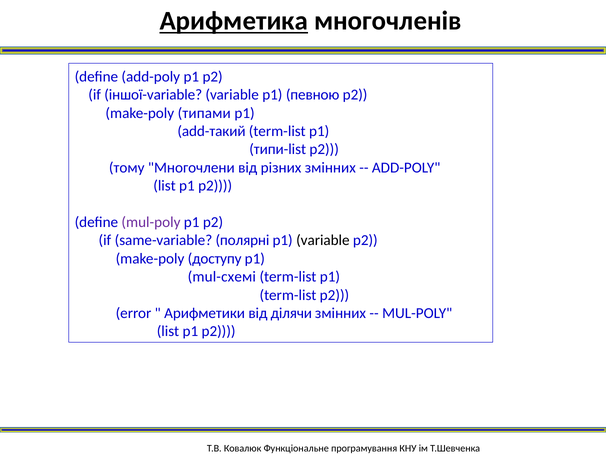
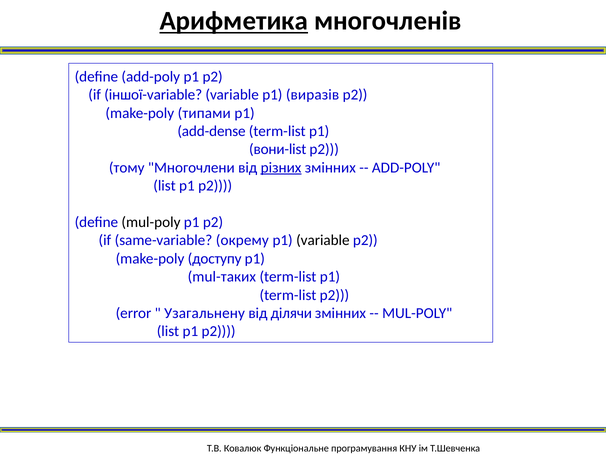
певною: певною -> виразів (313, 95)
add-такий: add-такий -> add-dense (211, 131)
типи-list: типи-list -> вони-list (278, 149)
різних underline: none -> present (281, 167)
mul-poly colour: purple -> black (151, 222)
полярні: полярні -> окрему (242, 240)
mul-схемі: mul-схемі -> mul-таких (222, 277)
Арифметики: Арифметики -> Узагальнену (205, 313)
